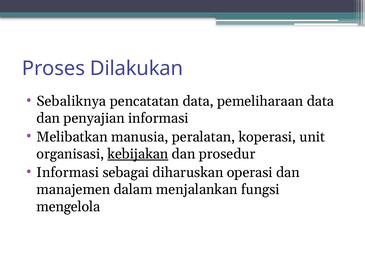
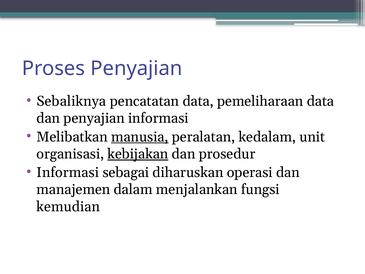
Proses Dilakukan: Dilakukan -> Penyajian (136, 68)
manusia underline: none -> present (140, 137)
koperasi: koperasi -> kedalam (267, 137)
mengelola: mengelola -> kemudian (68, 206)
